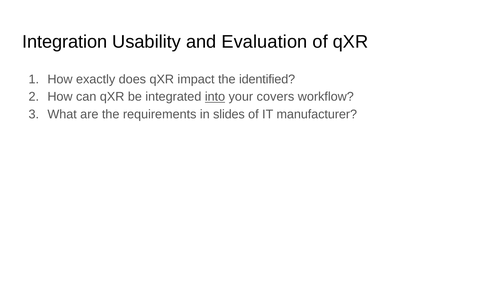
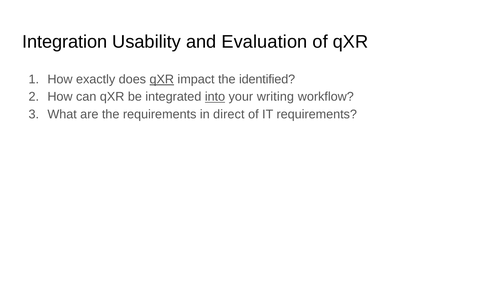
qXR underline: none -> present (162, 79)
covers: covers -> writing (275, 97)
slides: slides -> direct (229, 114)
IT manufacturer: manufacturer -> requirements (317, 114)
